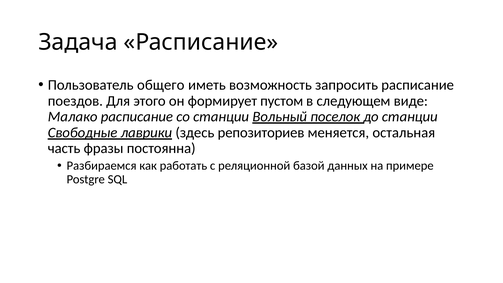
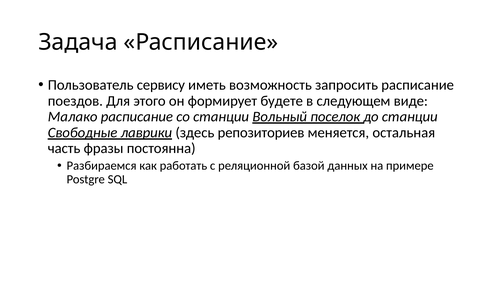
общего: общего -> сервису (161, 85)
пустом: пустом -> будете (282, 101)
